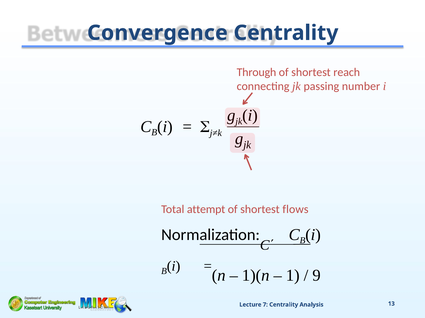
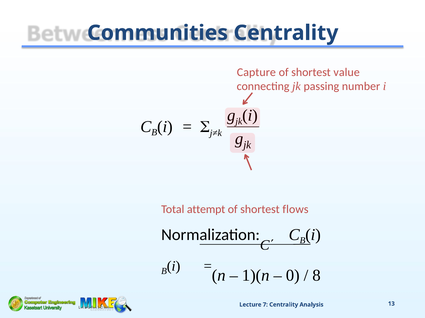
Convergence: Convergence -> Communities (158, 33)
Through: Through -> Capture (256, 72)
reach: reach -> value (347, 72)
1: 1 -> 0 (293, 276)
9: 9 -> 8 (317, 276)
